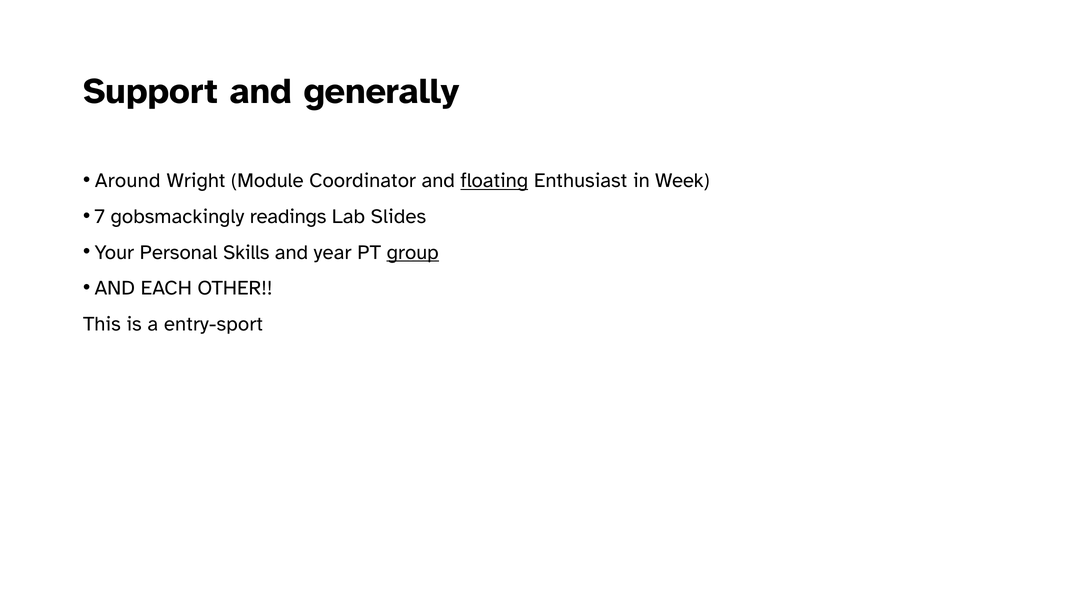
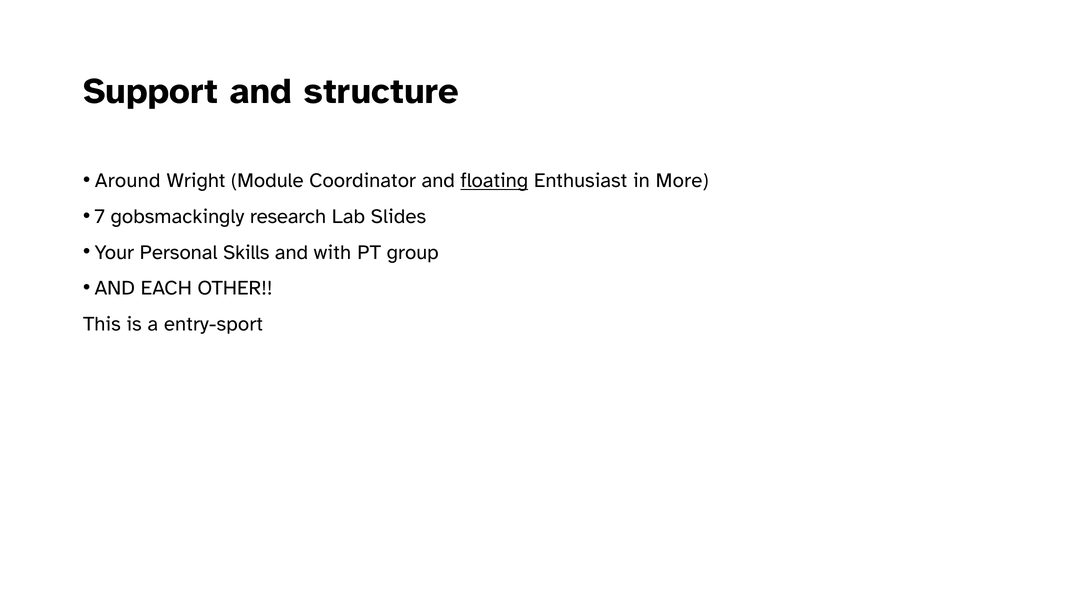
generally: generally -> structure (381, 92)
Week: Week -> More (682, 181)
readings: readings -> research (288, 217)
year: year -> with (333, 253)
group underline: present -> none (413, 253)
